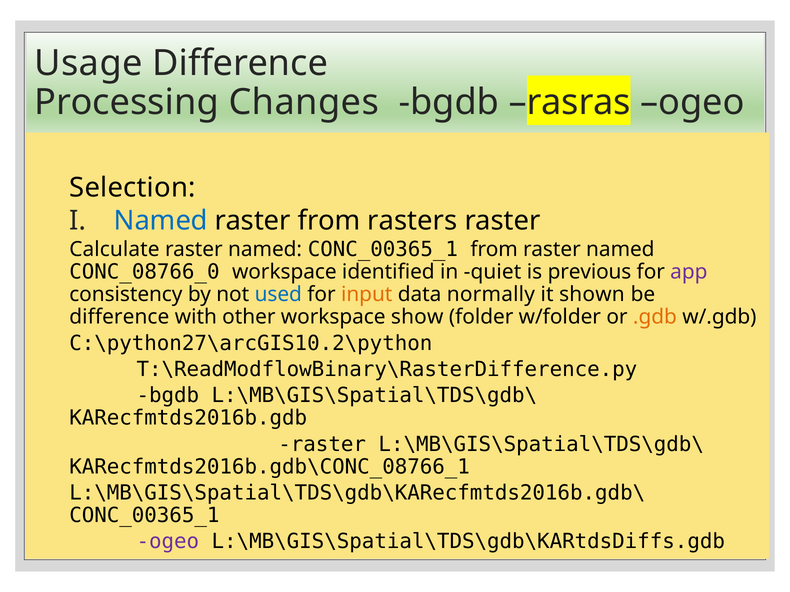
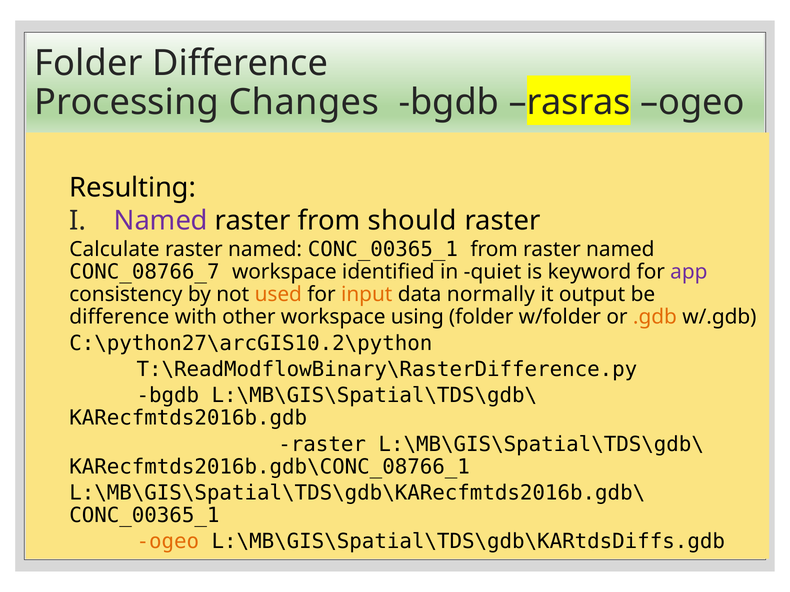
Usage: Usage -> Folder (89, 63)
Selection: Selection -> Resulting (133, 188)
Named colour: blue -> purple (161, 221)
rasters: rasters -> should (412, 221)
CONC_08766_0: CONC_08766_0 -> CONC_08766_7 (144, 272)
previous: previous -> keyword (589, 272)
used colour: blue -> orange (278, 295)
shown: shown -> output (592, 295)
show: show -> using (417, 317)
ogeo colour: purple -> orange (168, 542)
